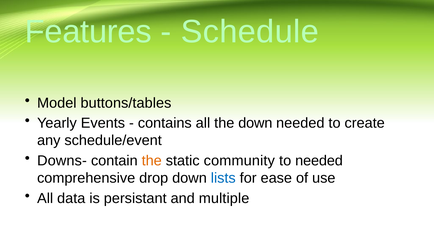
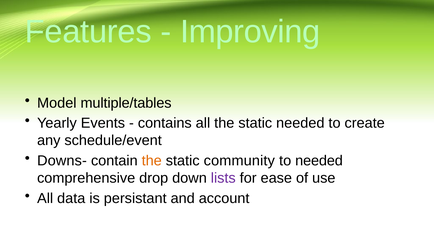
Schedule: Schedule -> Improving (250, 32)
buttons/tables: buttons/tables -> multiple/tables (126, 103)
all the down: down -> static (255, 123)
lists colour: blue -> purple (223, 178)
multiple: multiple -> account (224, 198)
